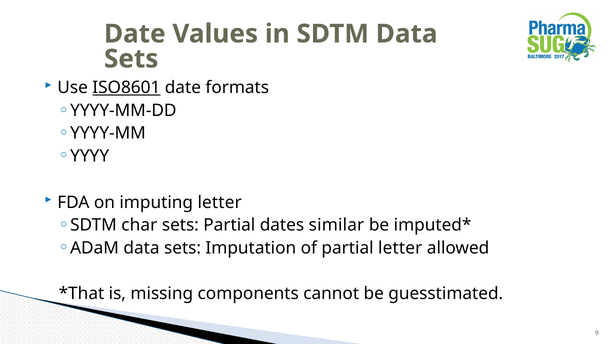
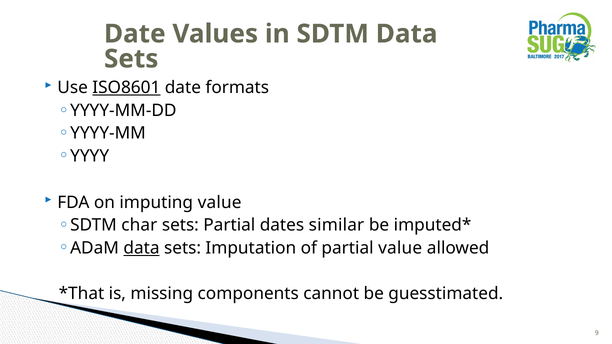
imputing letter: letter -> value (220, 203)
data underline: none -> present (141, 248)
partial letter: letter -> value (400, 248)
